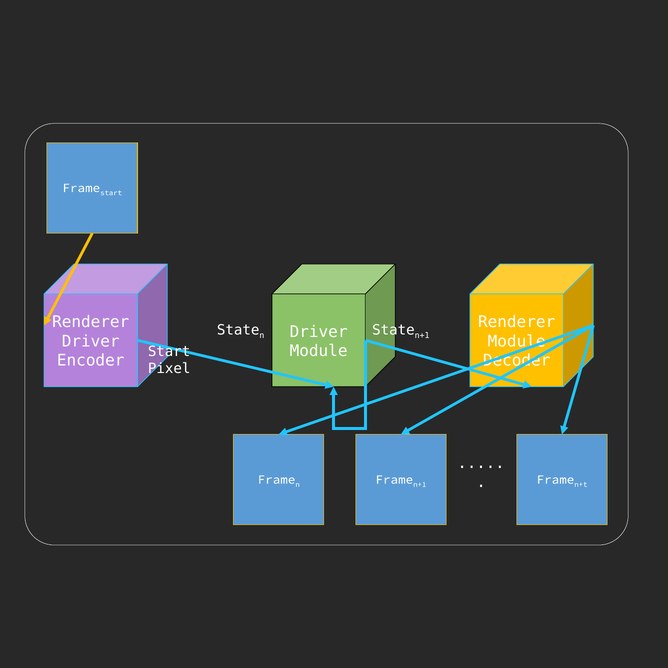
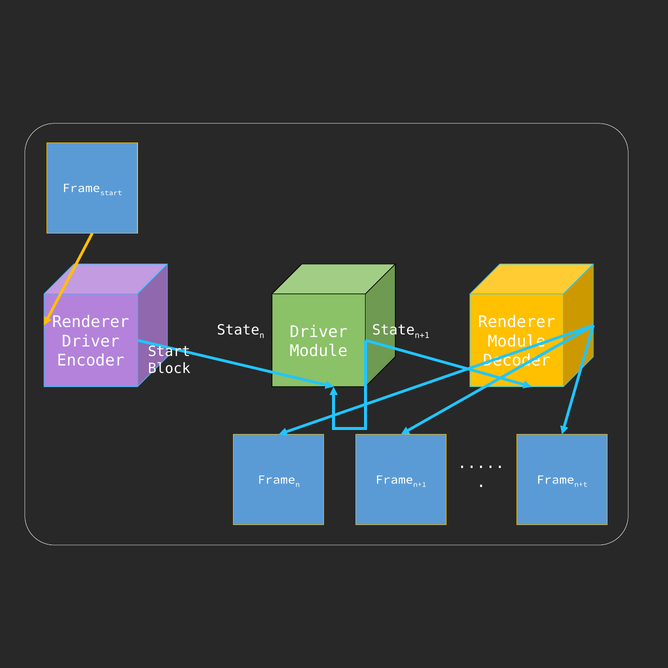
Pixel: Pixel -> Block (169, 369)
